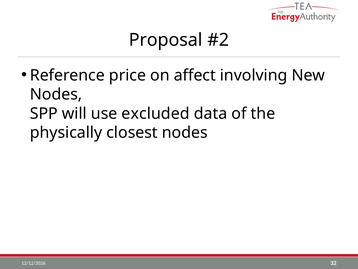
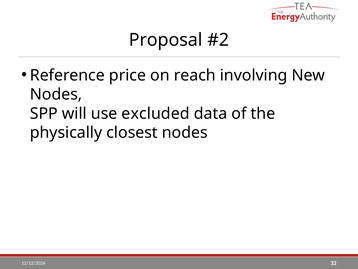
affect: affect -> reach (195, 75)
